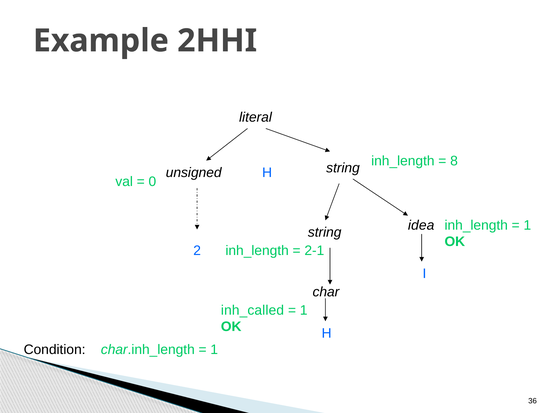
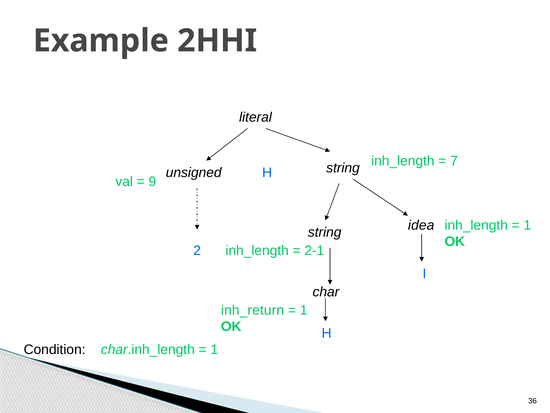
8: 8 -> 7 (454, 161)
0: 0 -> 9 (152, 181)
inh_called: inh_called -> inh_return (252, 310)
